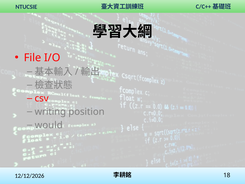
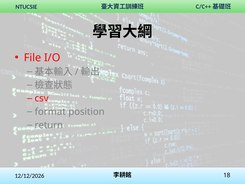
writing: writing -> format (50, 112)
would: would -> return (49, 125)
